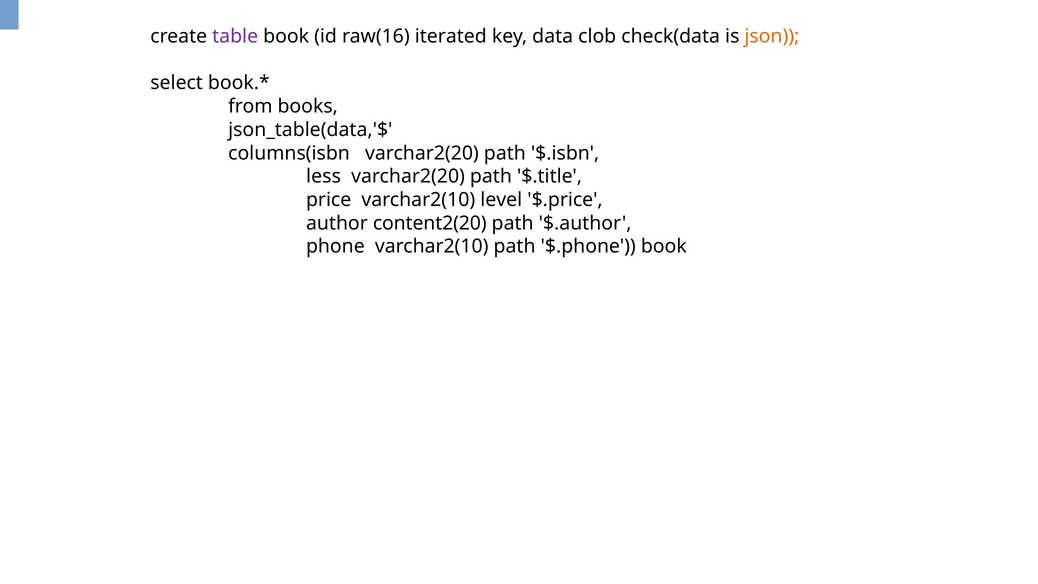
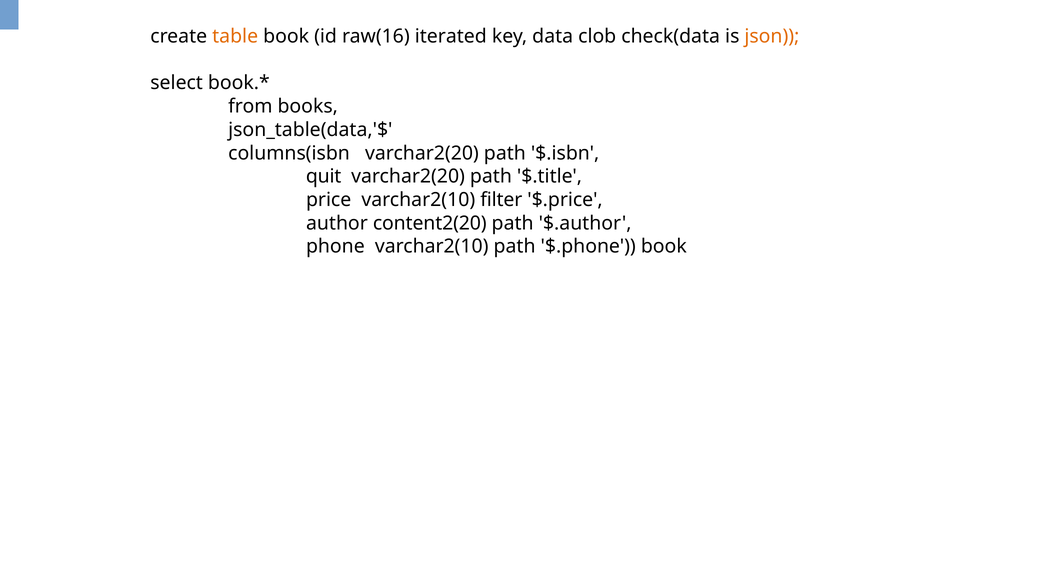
table colour: purple -> orange (235, 36)
less: less -> quit (324, 176)
level: level -> filter (501, 200)
